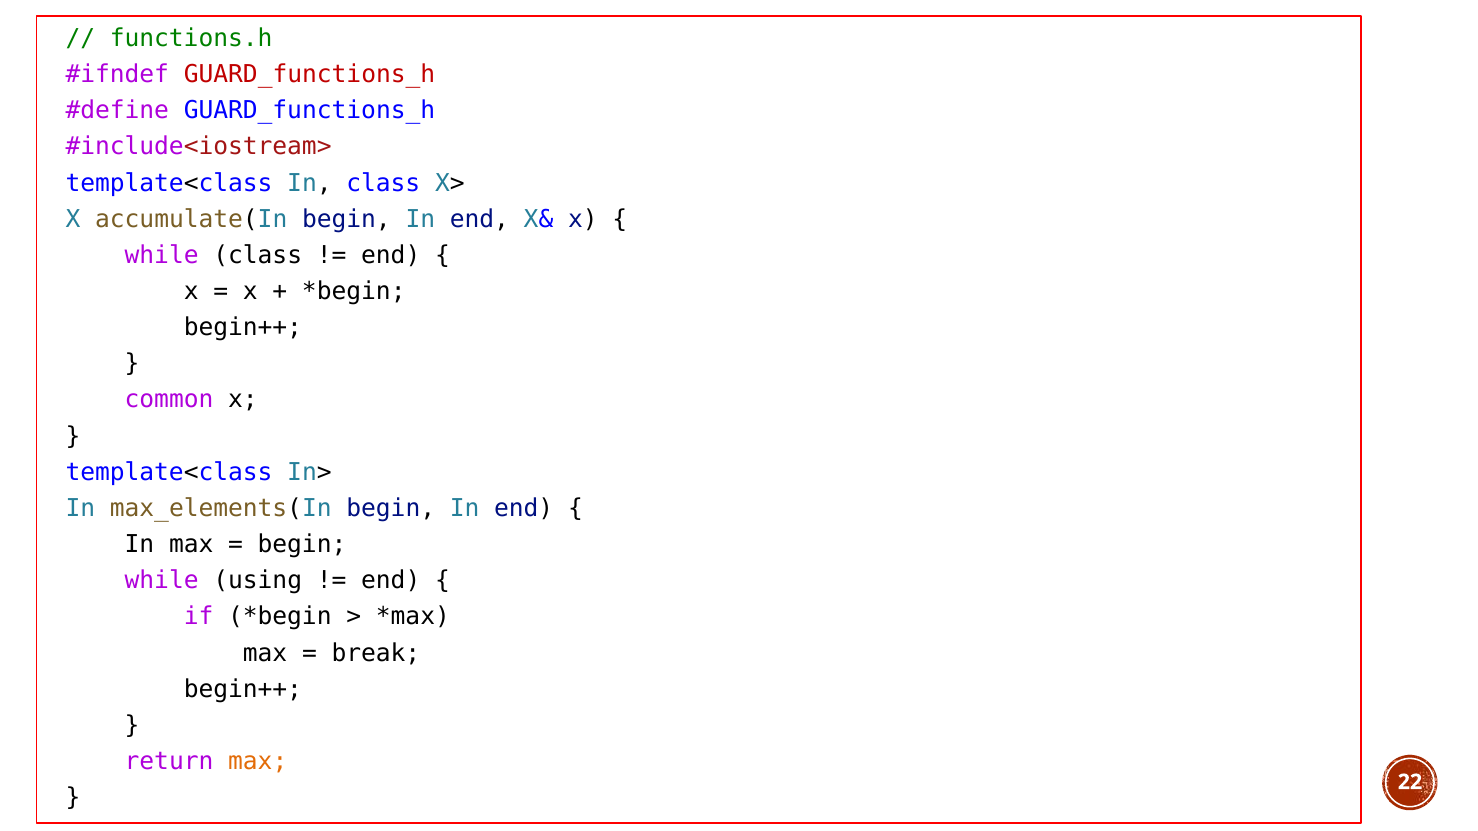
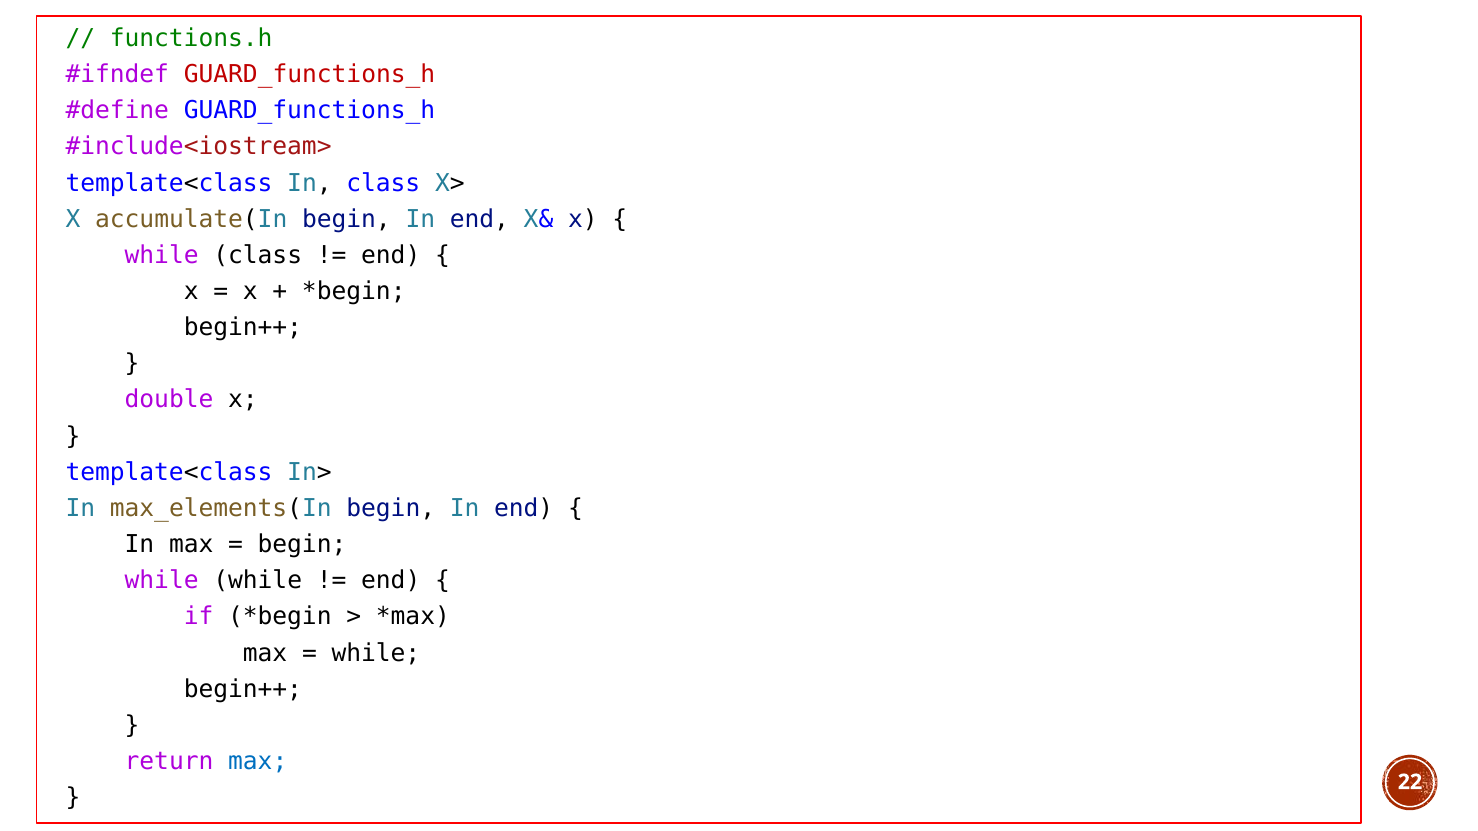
common: common -> double (169, 400)
while using: using -> while (258, 581)
break: break -> while (376, 653)
max colour: orange -> blue (258, 762)
